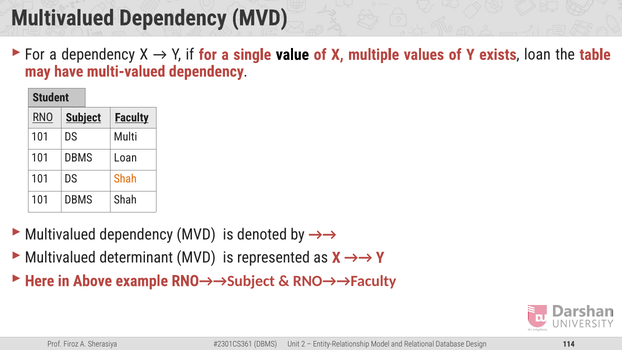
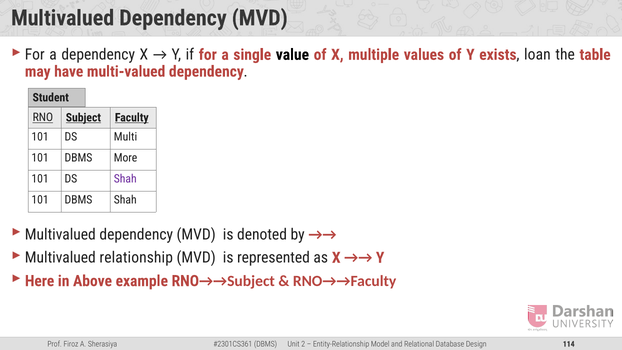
DBMS Loan: Loan -> More (126, 158)
Shah colour: orange -> purple (125, 179)
determinant: determinant -> relationship (136, 258)
